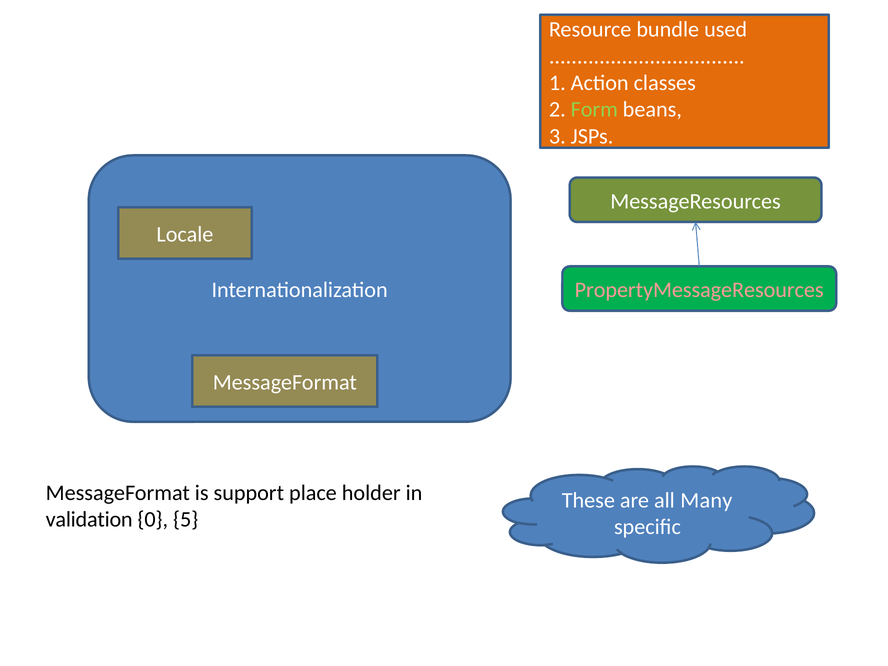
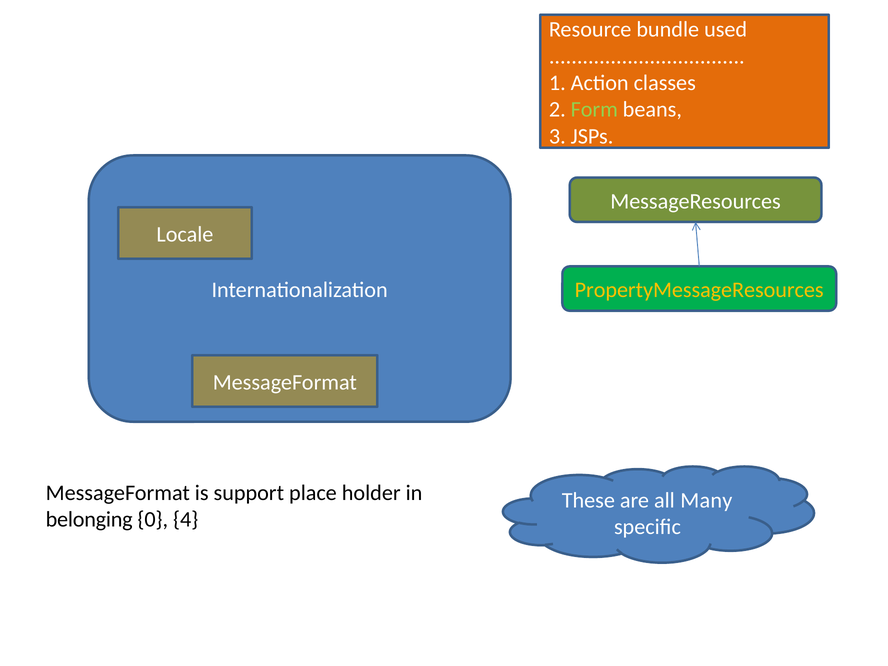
PropertyMessageResources colour: pink -> yellow (699, 290)
validation: validation -> belonging (89, 519)
5: 5 -> 4 (186, 519)
